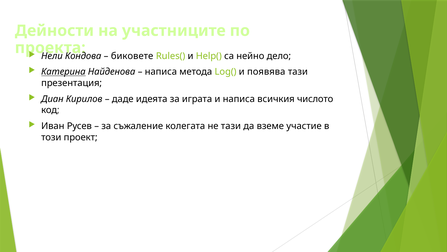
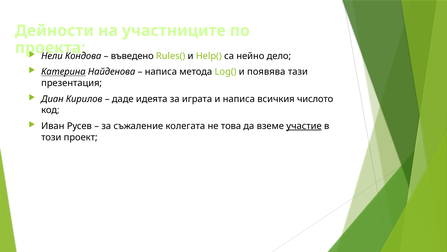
биковете: биковете -> въведено (132, 56)
не тази: тази -> това (231, 126)
участие underline: none -> present (304, 126)
